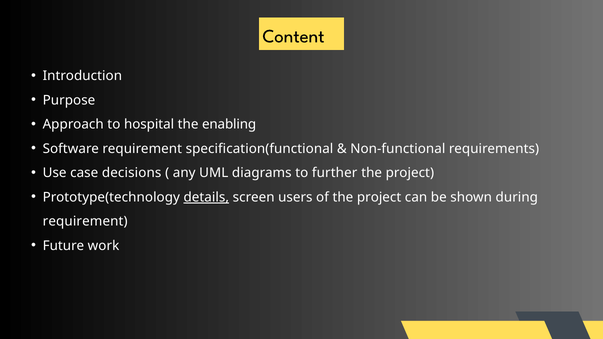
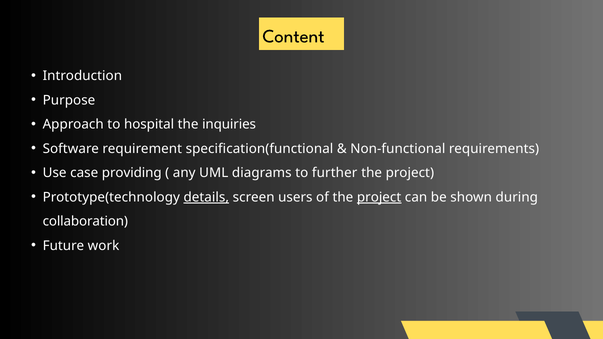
enabling: enabling -> inquiries (229, 125)
decisions: decisions -> providing (132, 173)
project underline: none -> present (379, 197)
requirement: requirement -> collaboration (85, 222)
